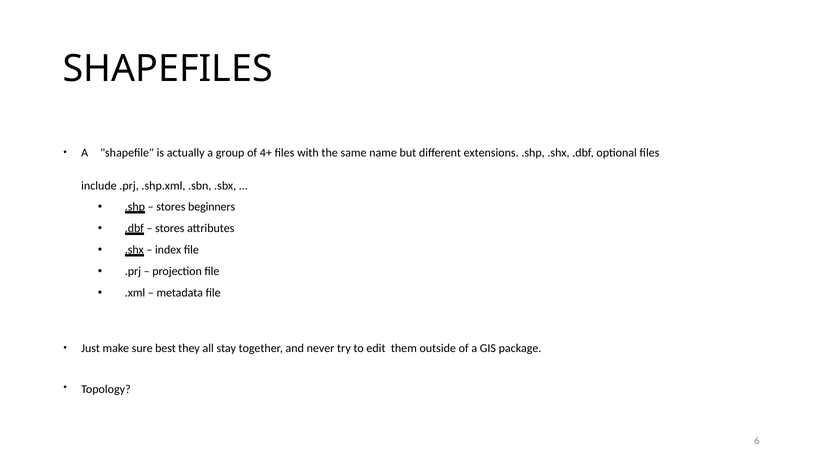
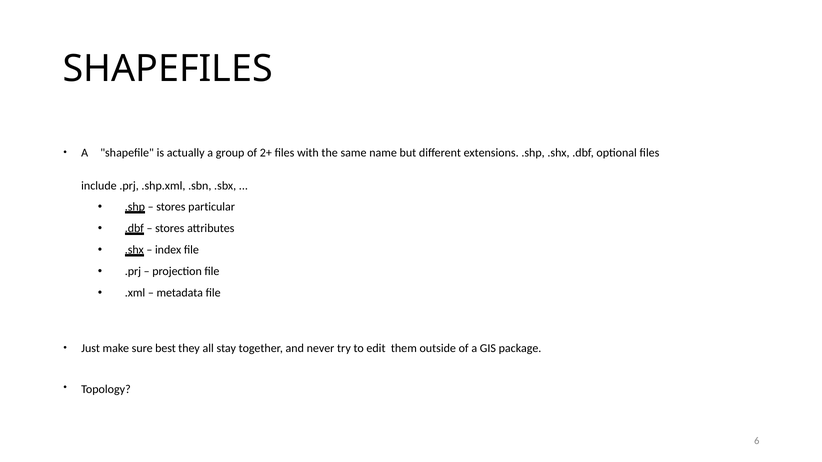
4+: 4+ -> 2+ (266, 153)
beginners: beginners -> particular (212, 207)
